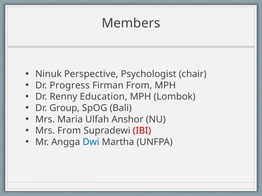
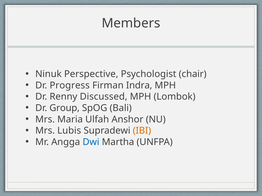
Firman From: From -> Indra (139, 86)
Education: Education -> Discussed (104, 97)
Mrs From: From -> Lubis (69, 131)
IBI colour: red -> orange (142, 131)
